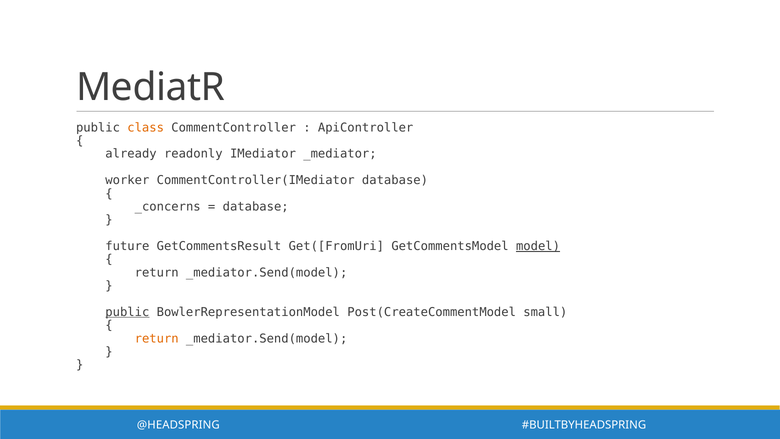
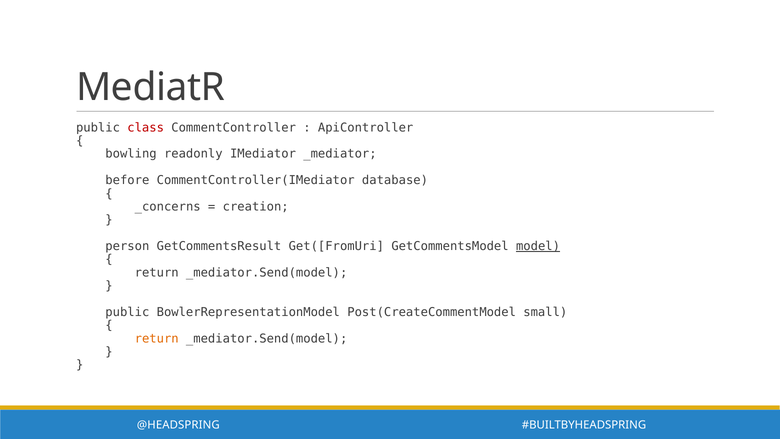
class colour: orange -> red (146, 128)
already: already -> bowling (131, 154)
worker: worker -> before (127, 180)
database: database -> creation (256, 207)
future: future -> person (127, 246)
public underline: present -> none (127, 312)
